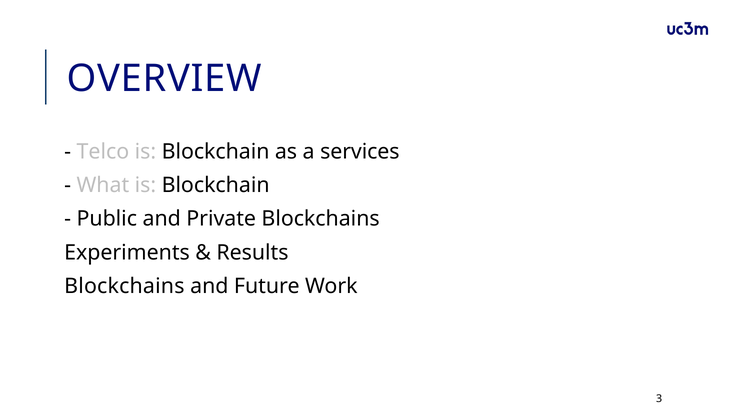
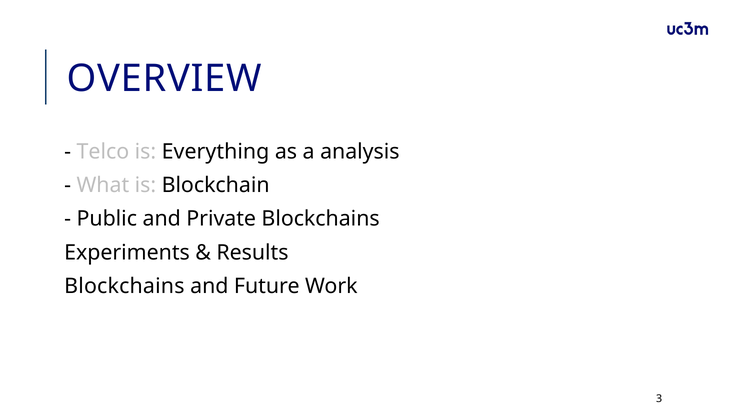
Blockchain: Blockchain -> Everything (216, 151)
services: services -> analysis (360, 151)
